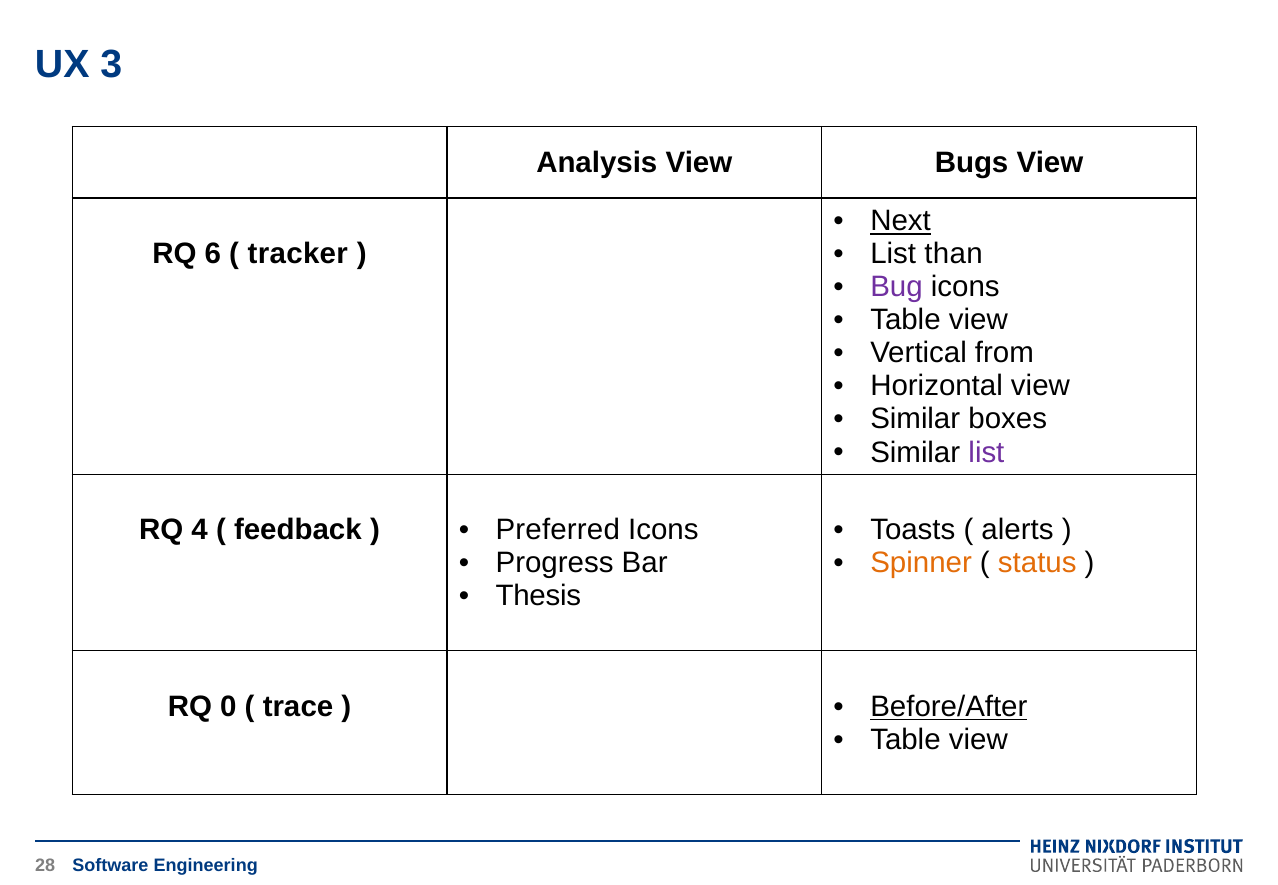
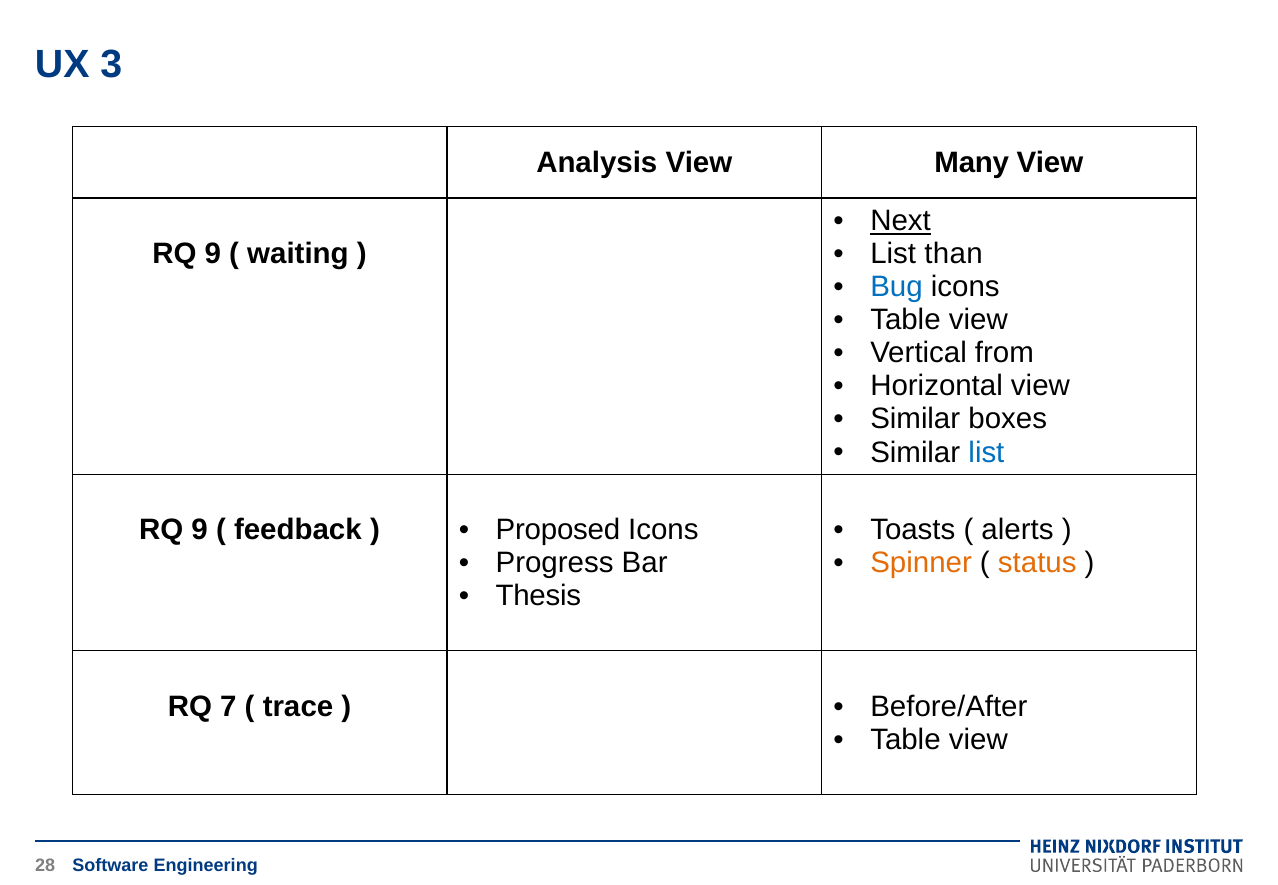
Bugs: Bugs -> Many (972, 163)
6: 6 -> 9 (213, 254)
tracker: tracker -> waiting (298, 254)
Bug colour: purple -> blue (897, 287)
list colour: purple -> blue (986, 452)
4: 4 -> 9 (200, 530)
Preferred: Preferred -> Proposed (558, 530)
0: 0 -> 7 (228, 707)
Before/After underline: present -> none (949, 707)
